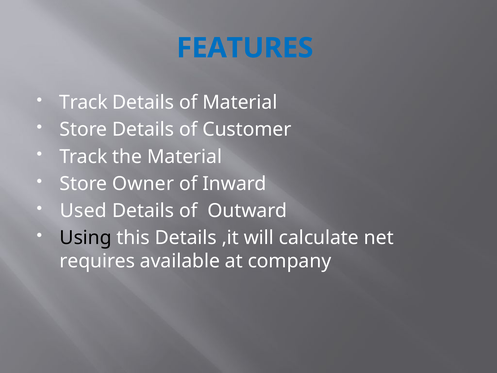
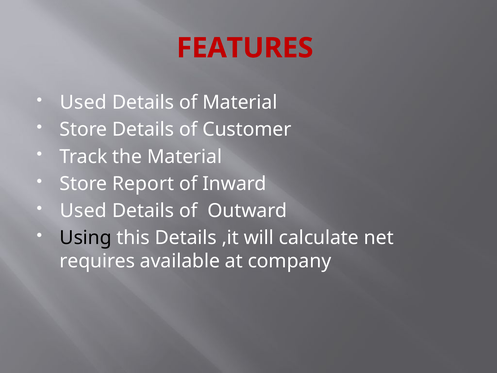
FEATURES colour: blue -> red (245, 48)
Track: Track -> Used (83, 102)
Owner: Owner -> Report (143, 184)
